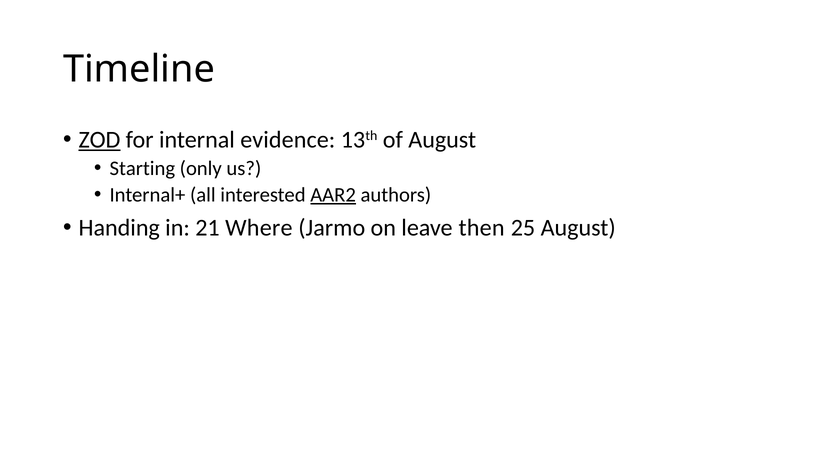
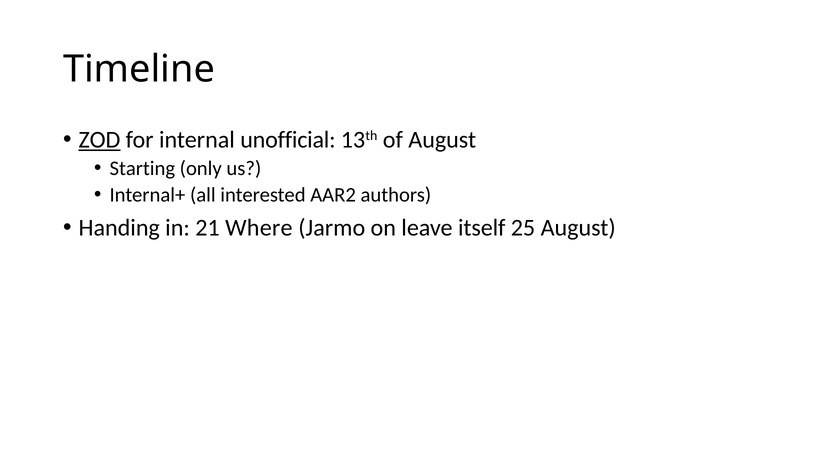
evidence: evidence -> unofficial (288, 140)
AAR2 underline: present -> none (333, 195)
then: then -> itself (482, 228)
